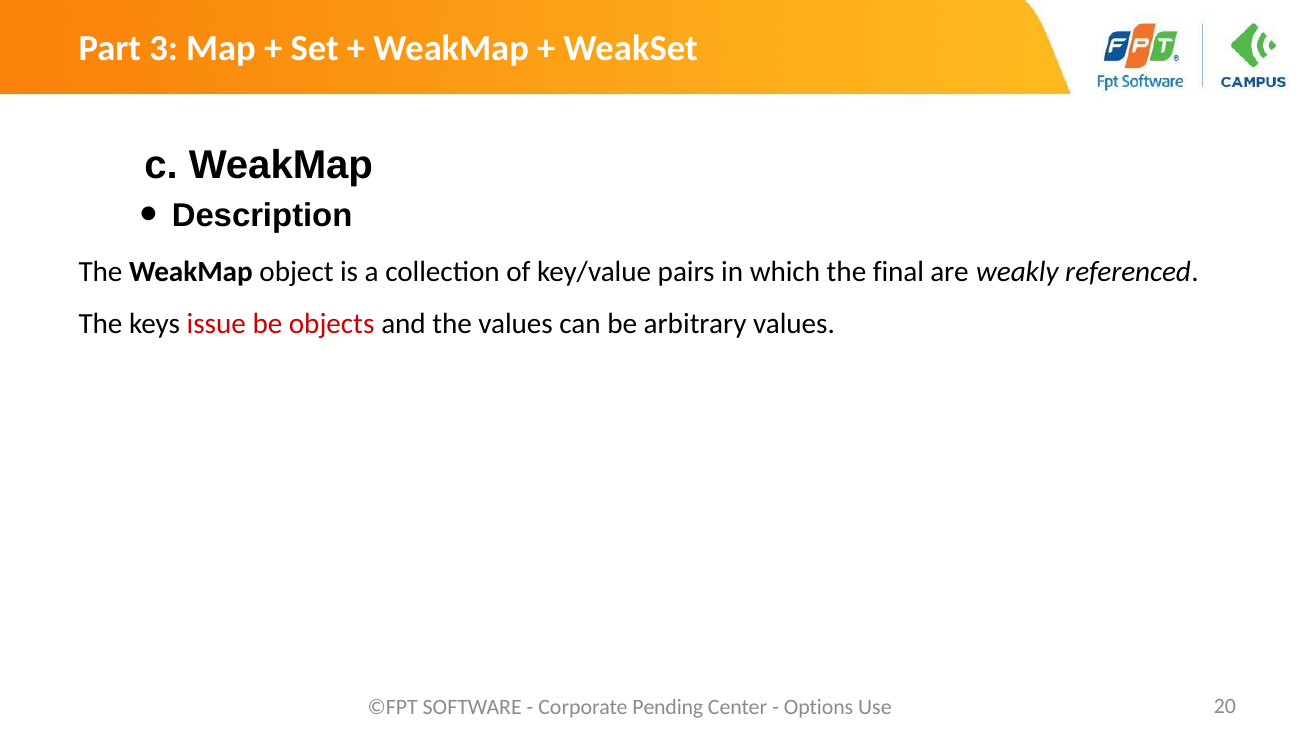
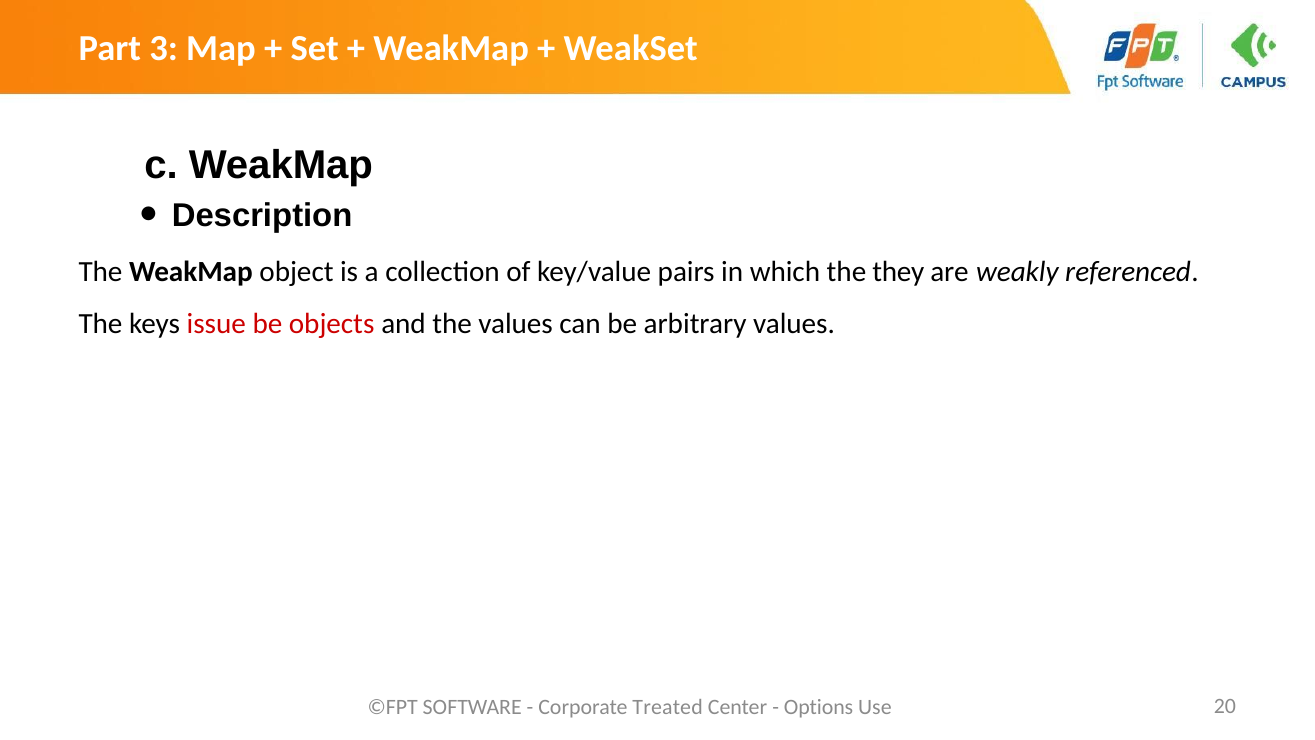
final: final -> they (898, 271)
Pending: Pending -> Treated (668, 707)
